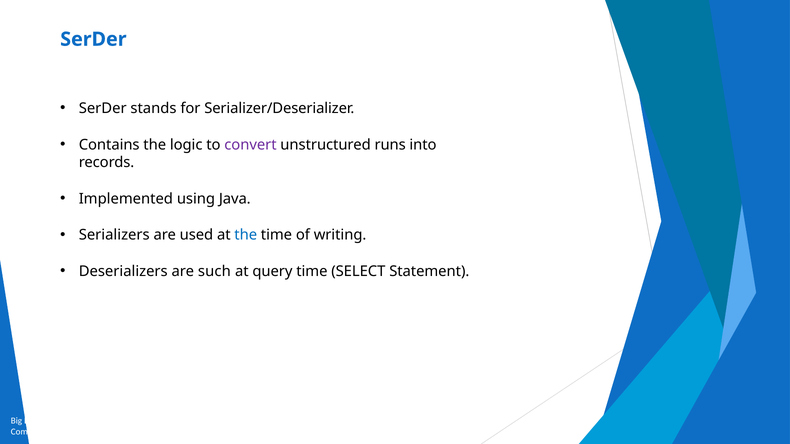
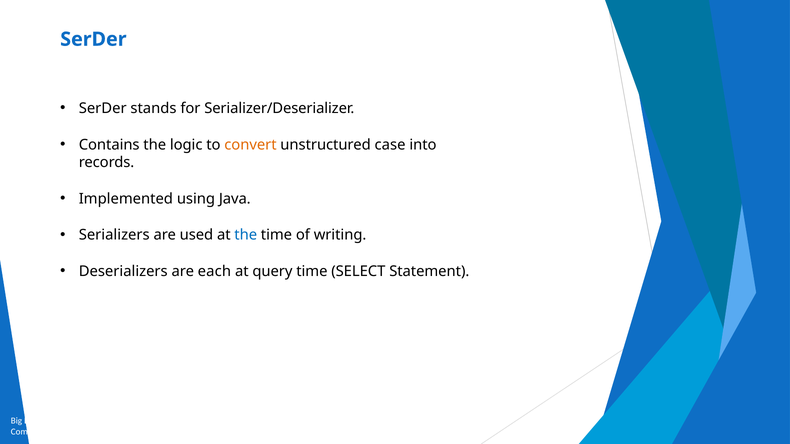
convert colour: purple -> orange (250, 145)
runs: runs -> case (390, 145)
such: such -> each (214, 272)
